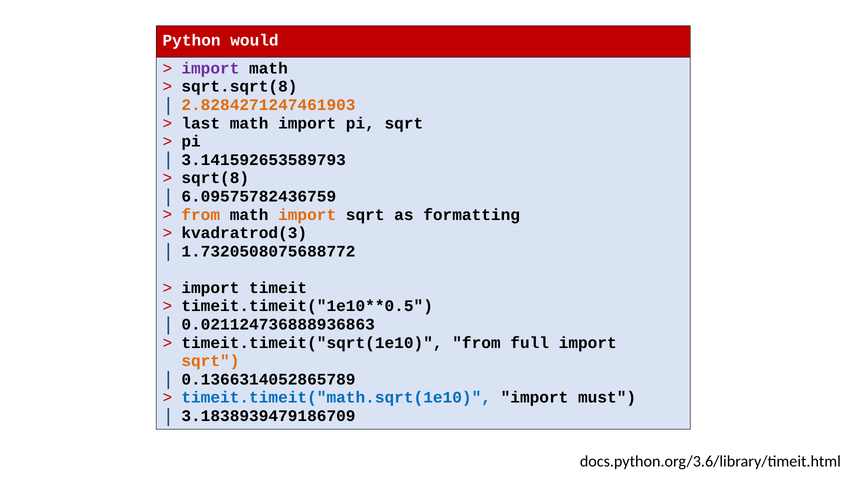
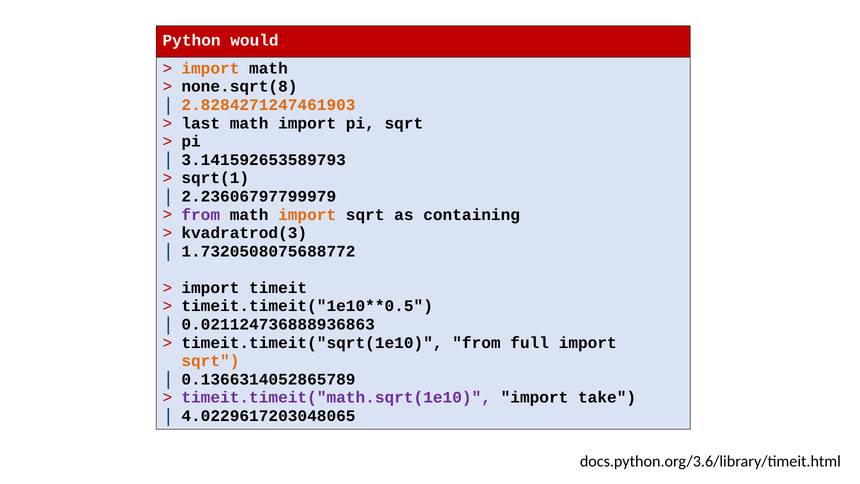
import colour: purple -> orange (210, 68)
sqrt.sqrt(8: sqrt.sqrt(8 -> none.sqrt(8 (239, 87)
sqrt(8: sqrt(8 -> sqrt(1 (215, 178)
6.09575782436759: 6.09575782436759 -> 2.23606797799979 (259, 196)
from colour: orange -> purple (201, 215)
formatting: formatting -> containing (472, 215)
timeit.timeit("math.sqrt(1e10 colour: blue -> purple (336, 397)
must: must -> take (607, 397)
3.1838939479186709: 3.1838939479186709 -> 4.0229617203048065 (268, 416)
